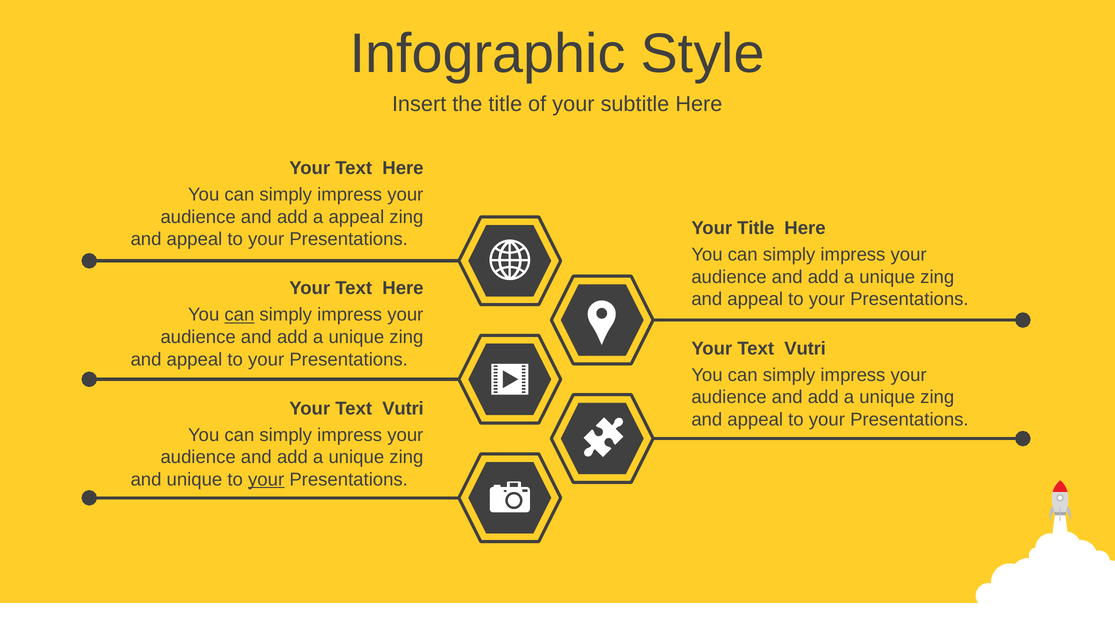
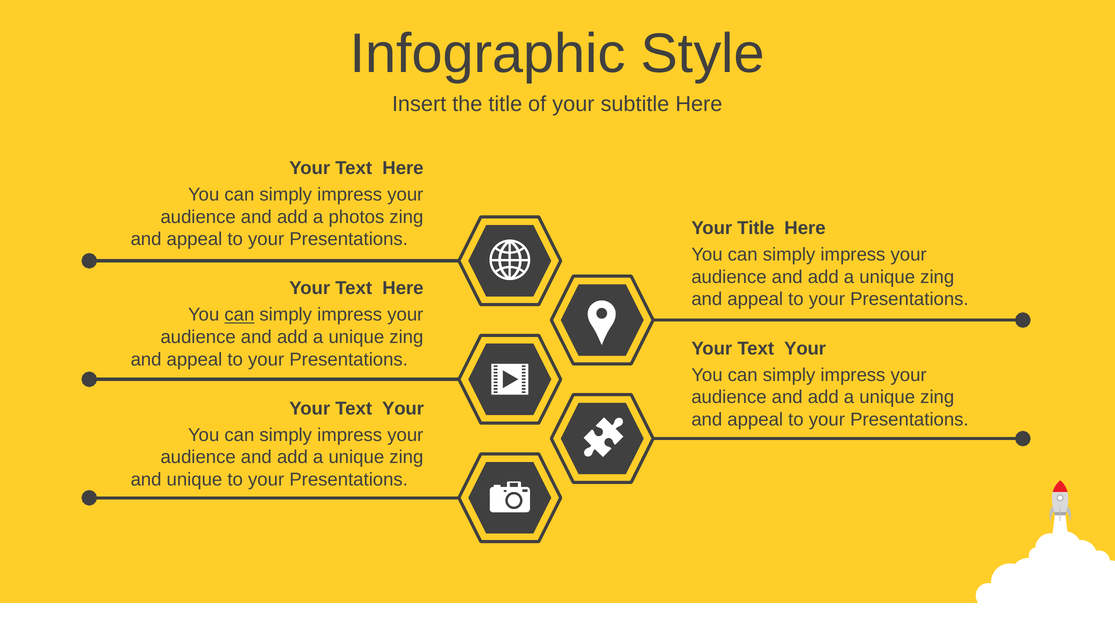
a appeal: appeal -> photos (356, 217)
Vutri: Vutri -> Your (805, 349)
Vutri: Vutri -> Your (403, 409)
your underline: present -> none (266, 480)
